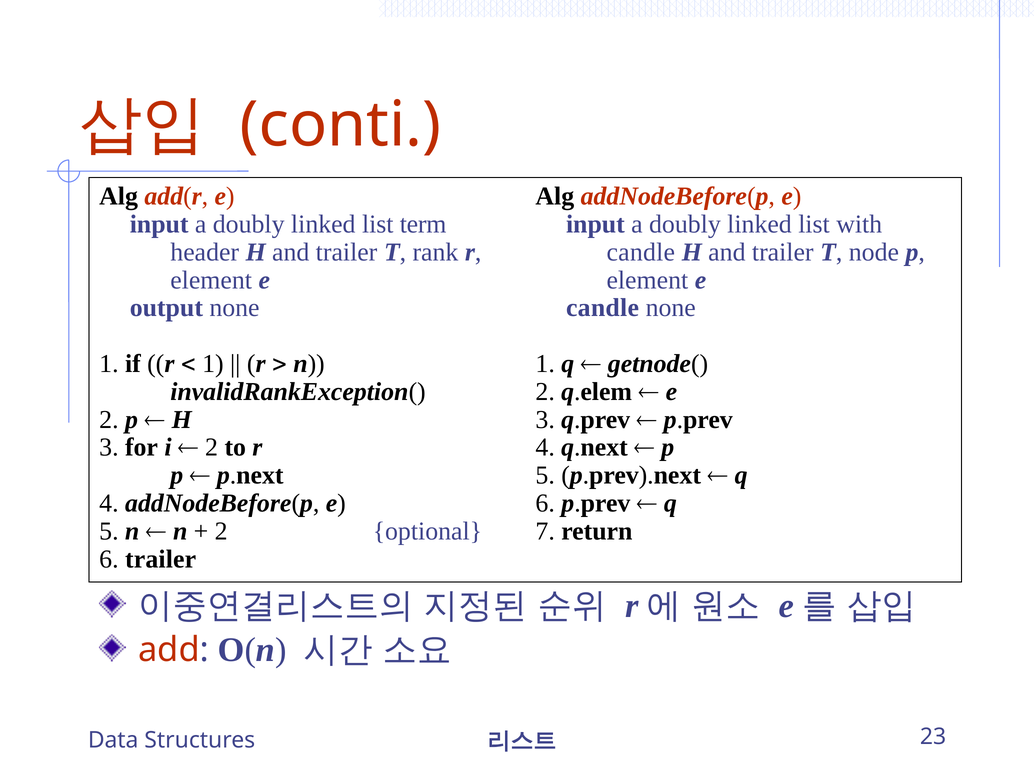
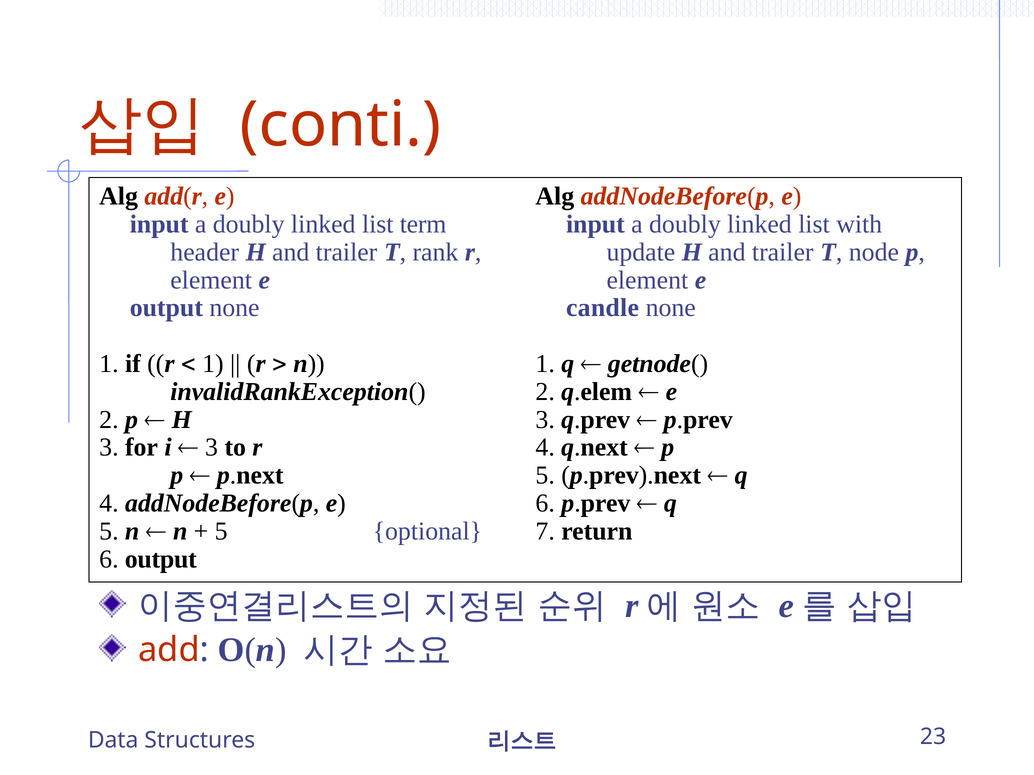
candle: candle -> update (641, 252)
2: 2 -> 3 (212, 448)
2: 2 -> 5 (221, 532)
6 trailer: trailer -> output (161, 559)
